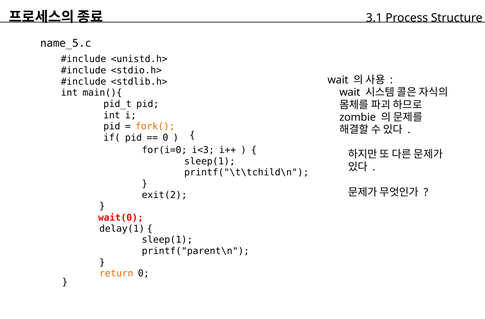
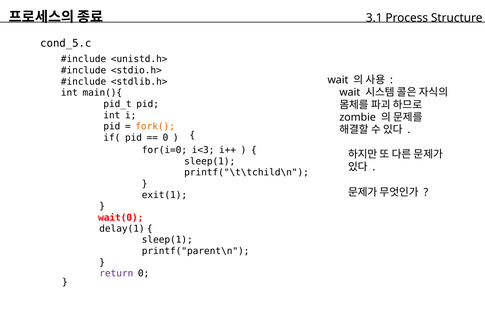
name_5.c: name_5.c -> cond_5.c (66, 43)
exit(2: exit(2 -> exit(1 (164, 195)
return colour: orange -> purple (116, 273)
